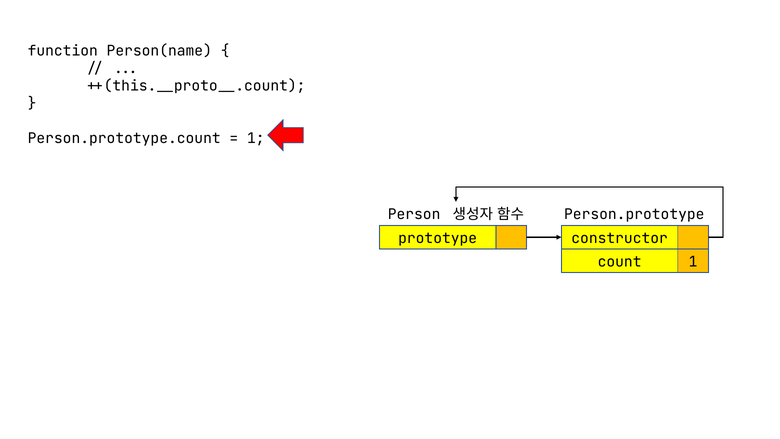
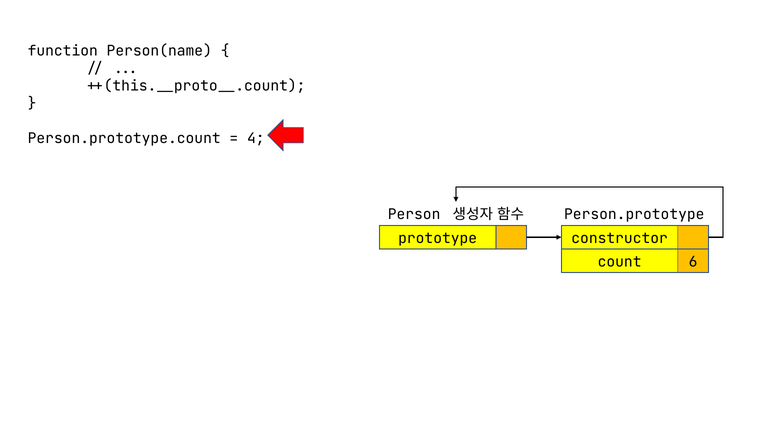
1: 1 -> 4 (256, 138)
count 1: 1 -> 6 (693, 262)
